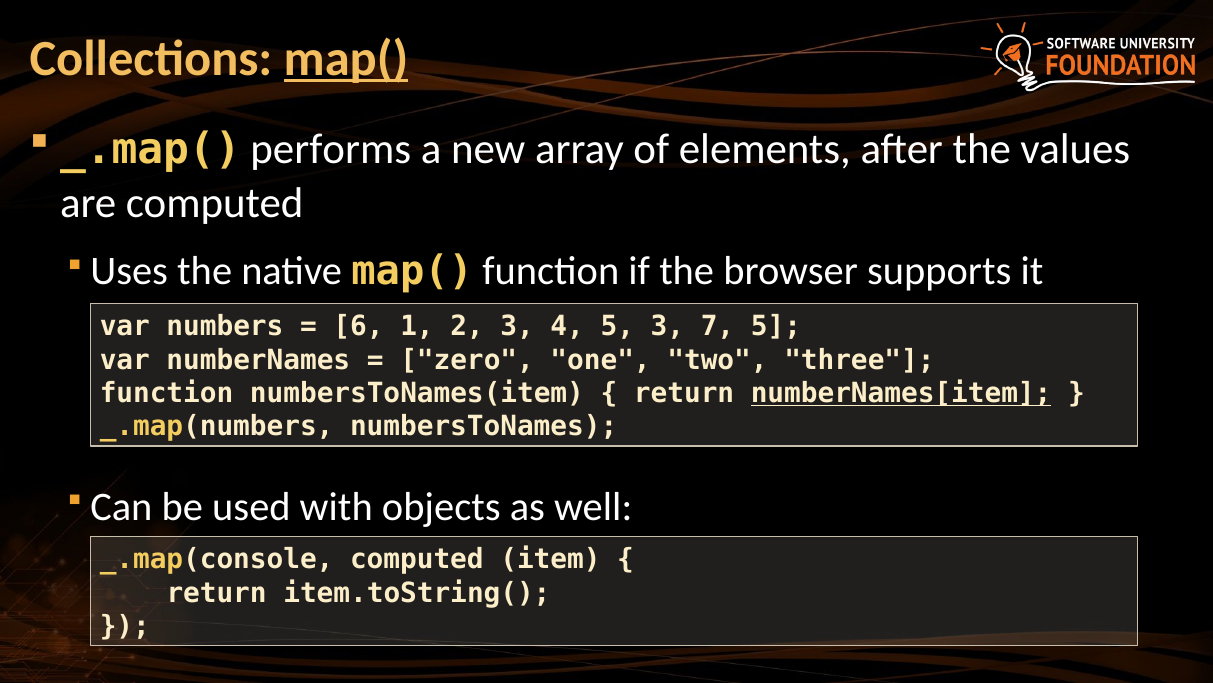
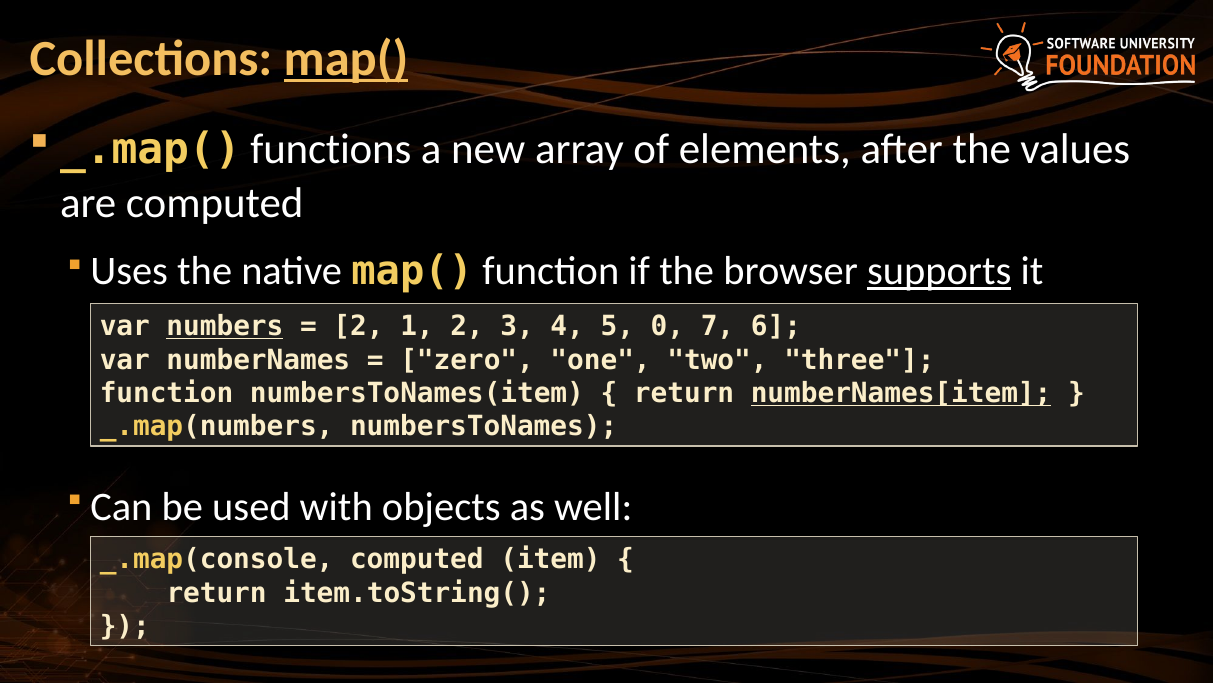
performs: performs -> functions (331, 149)
supports underline: none -> present (939, 271)
numbers underline: none -> present (225, 326)
6: 6 -> 2 (359, 326)
5 3: 3 -> 0 (667, 326)
7 5: 5 -> 6 (776, 326)
